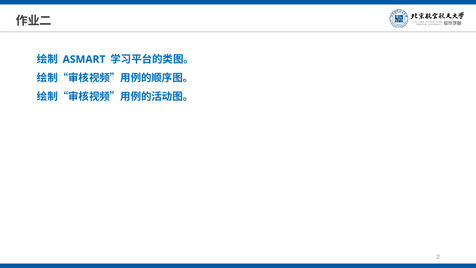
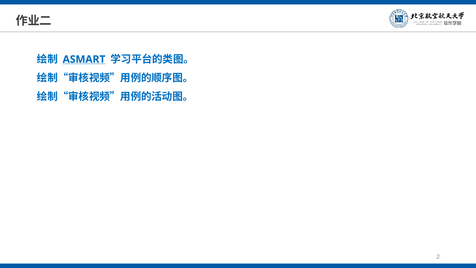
ASMART underline: none -> present (84, 59)
